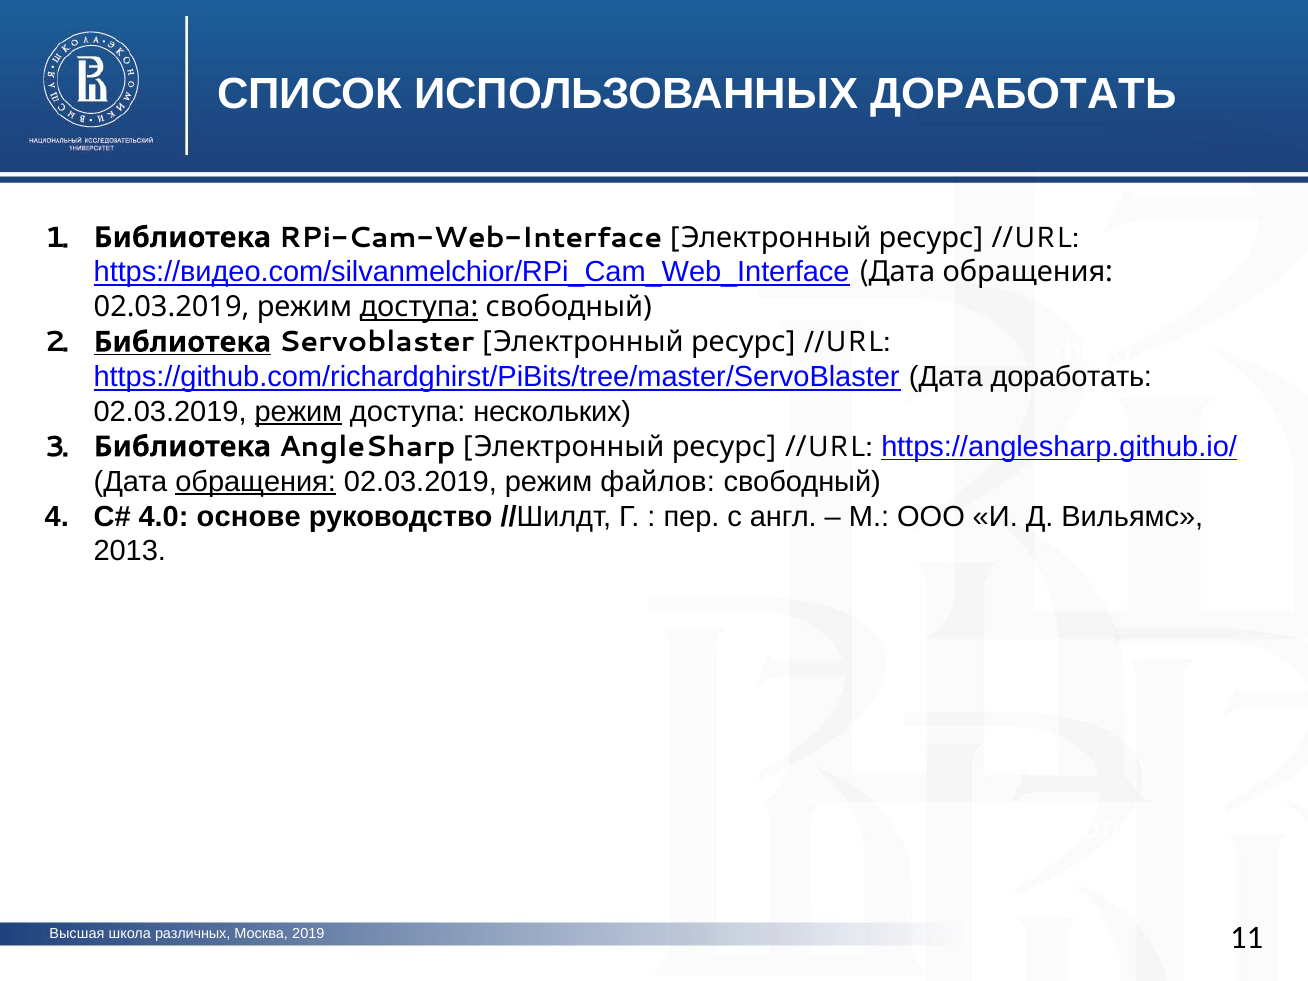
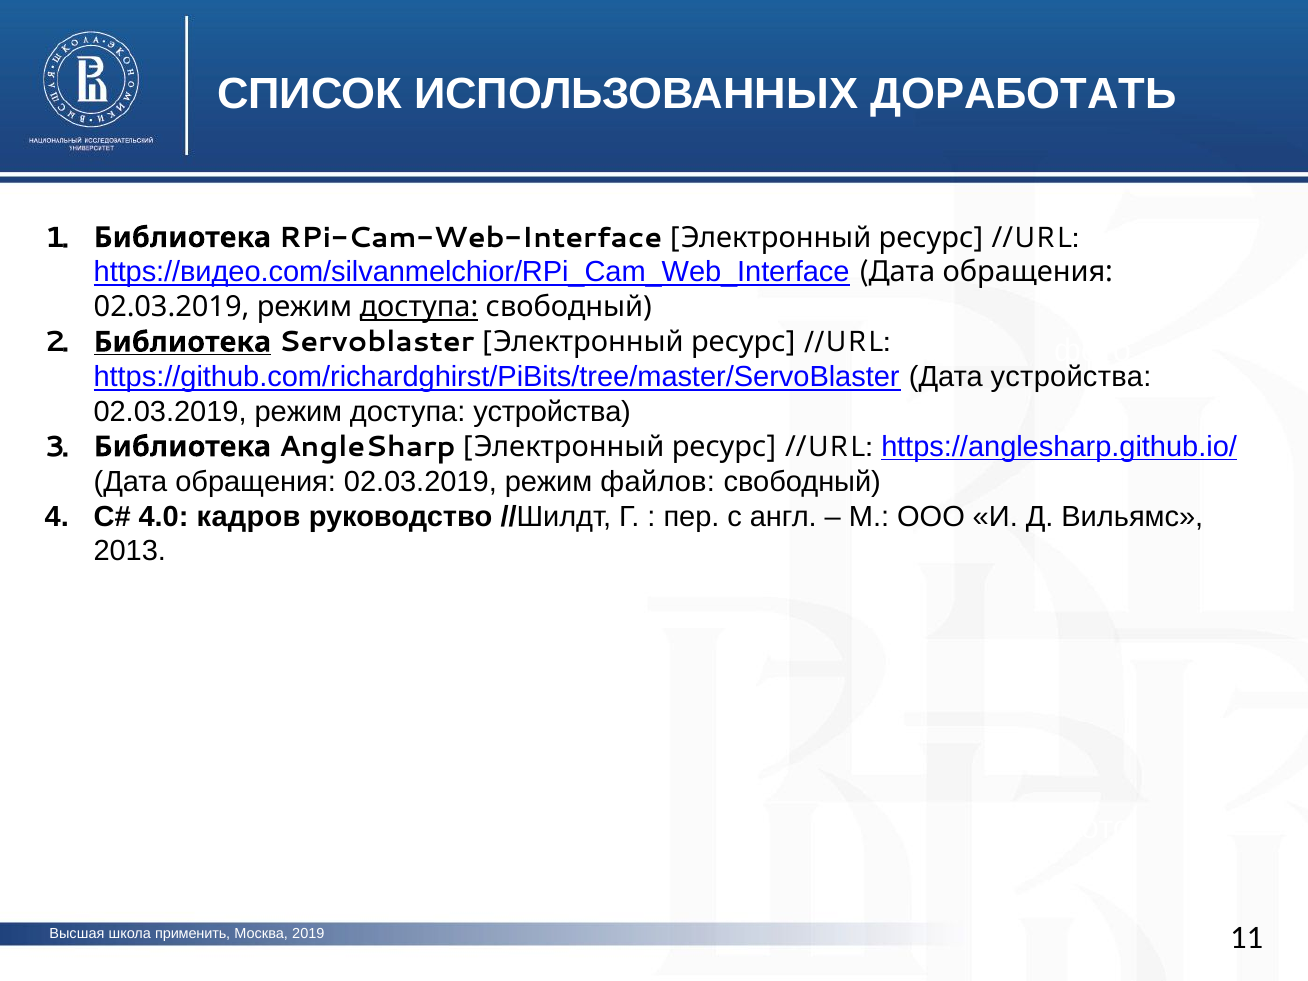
Дата доработать: доработать -> устройства (1071, 377)
режим underline: present -> none (298, 412)
доступа нескольких: нескольких -> устройства (552, 412)
обращения underline: present -> none (256, 482)
основе: основе -> кадров (249, 516)
различных: различных -> применить (193, 934)
